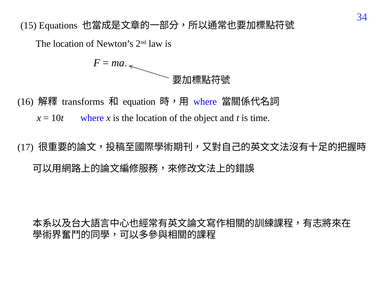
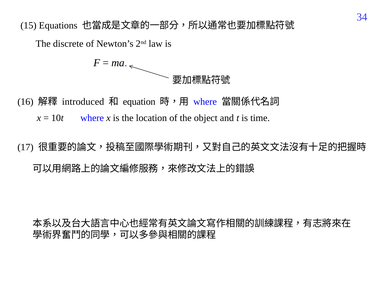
location: location -> discrete (68, 44)
transforms: transforms -> introduced (83, 101)
